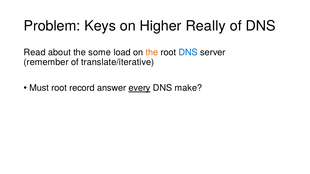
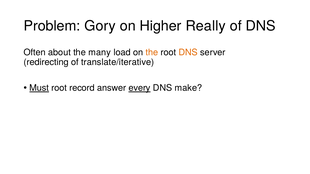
Keys: Keys -> Gory (100, 26)
Read: Read -> Often (35, 52)
some: some -> many (100, 52)
DNS colour: blue -> orange (188, 52)
remember: remember -> redirecting (46, 62)
Must underline: none -> present (39, 88)
